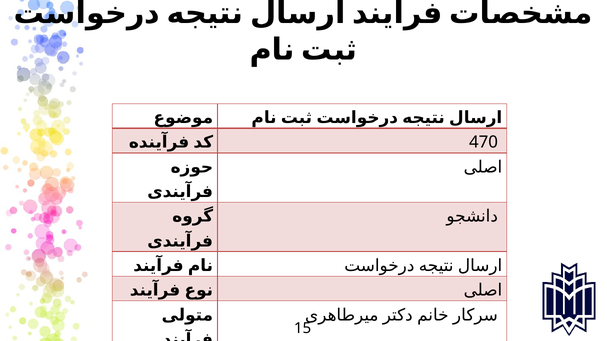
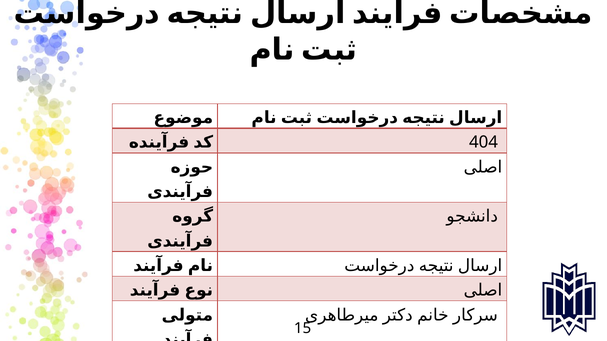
470: 470 -> 404 (484, 143)
